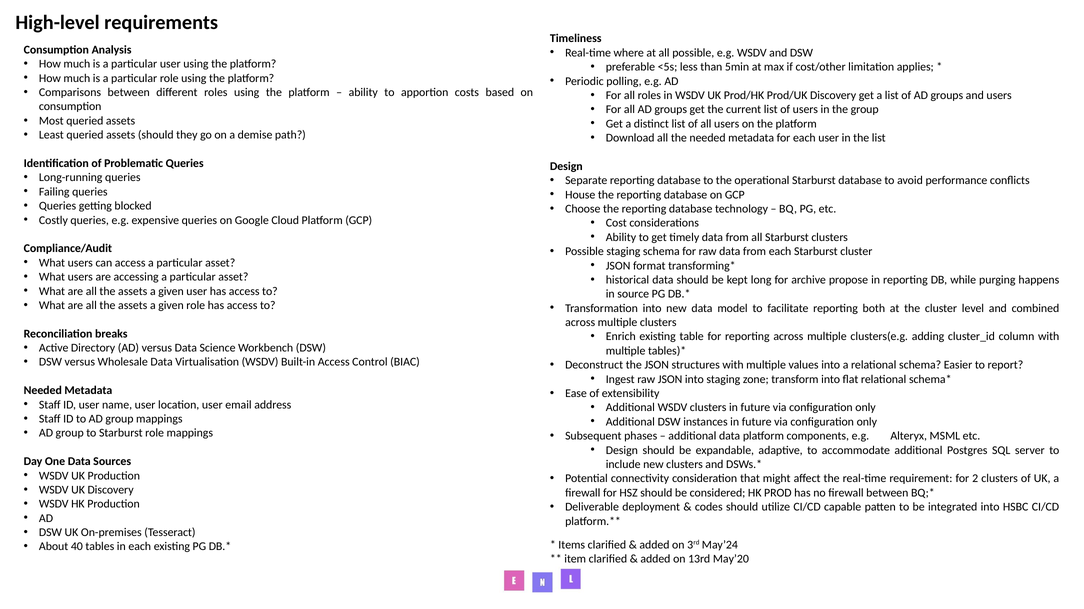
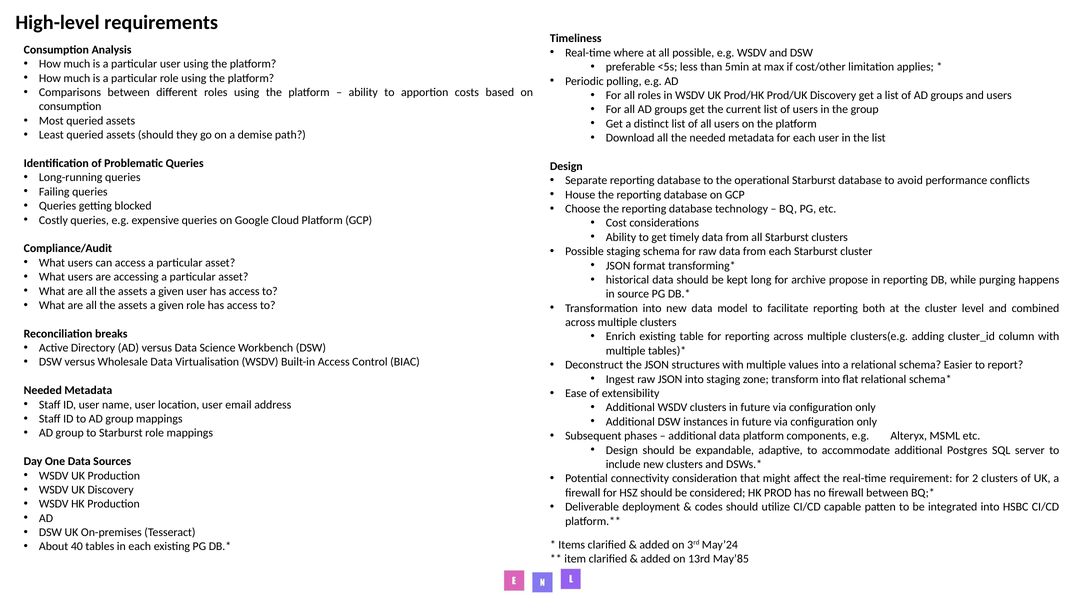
May’20: May’20 -> May’85 (731, 559)
